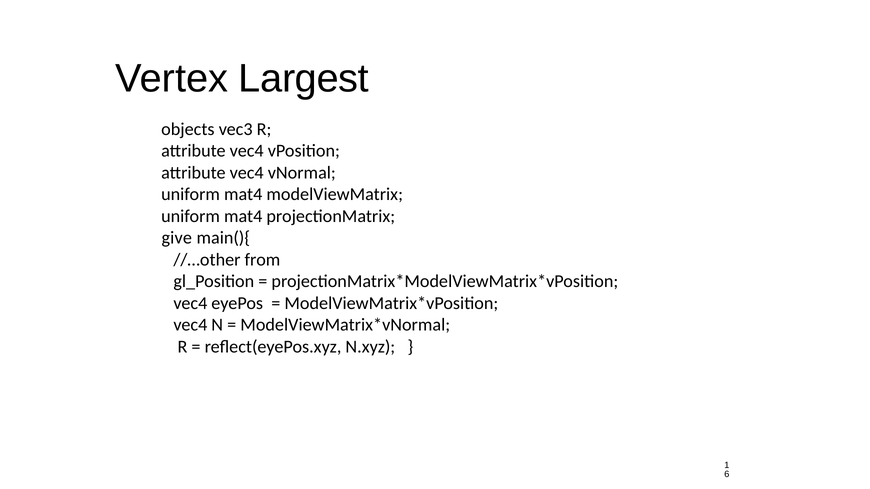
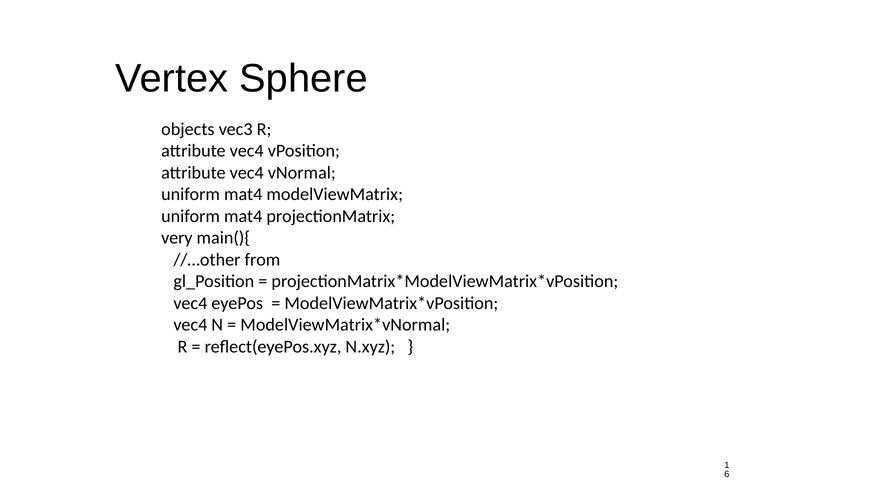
Largest: Largest -> Sphere (304, 78)
give: give -> very (177, 238)
